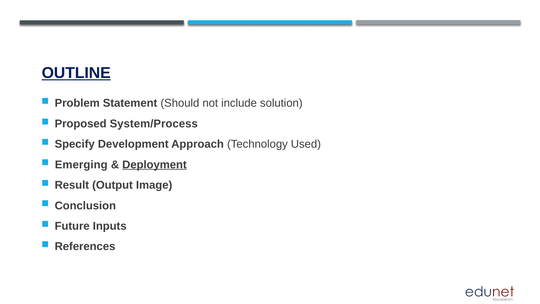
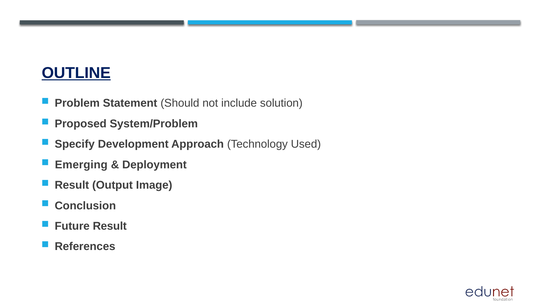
System/Process: System/Process -> System/Problem (154, 124)
Deployment underline: present -> none (154, 165)
Future Inputs: Inputs -> Result (110, 226)
